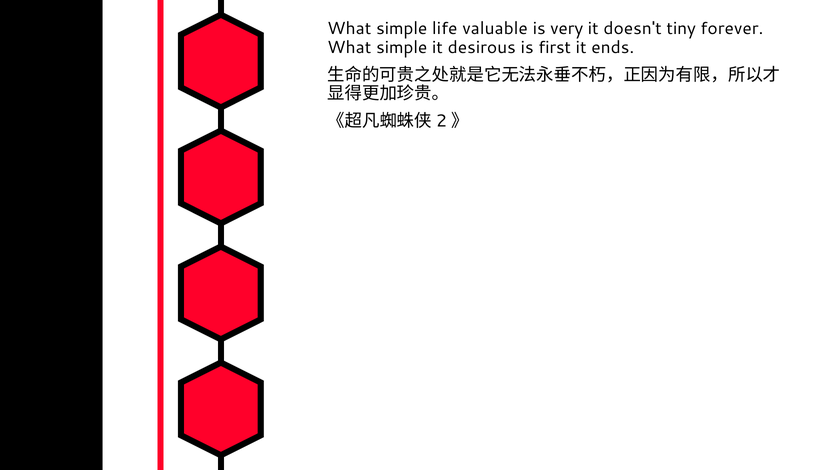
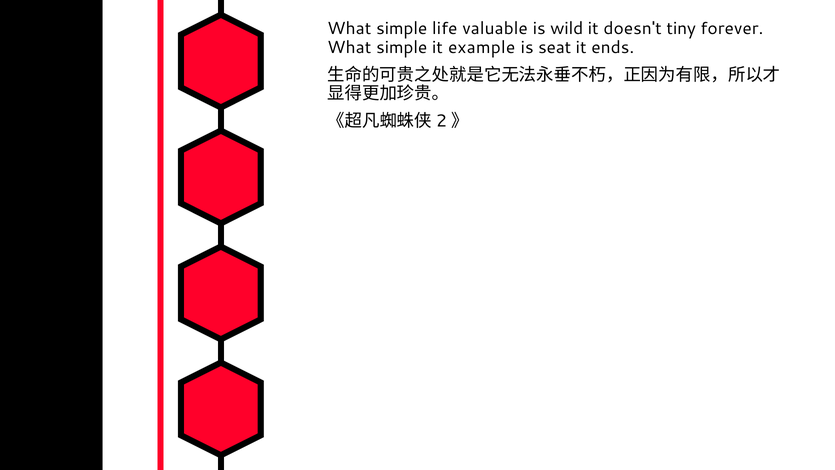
very: very -> wild (567, 29)
desirous: desirous -> example (482, 47)
first: first -> seat (555, 47)
